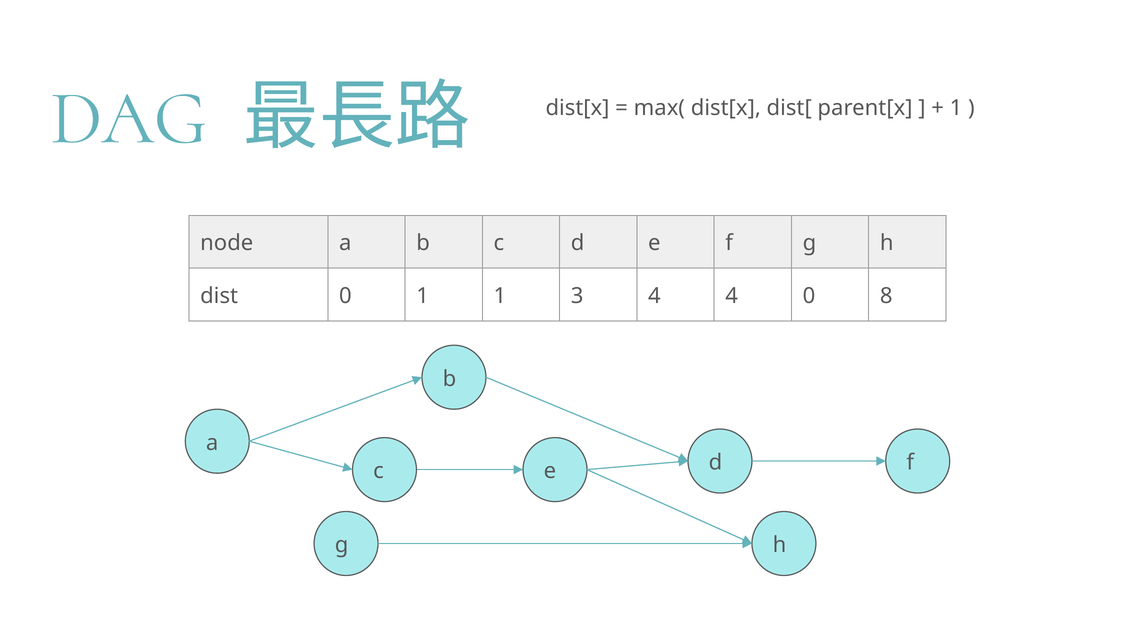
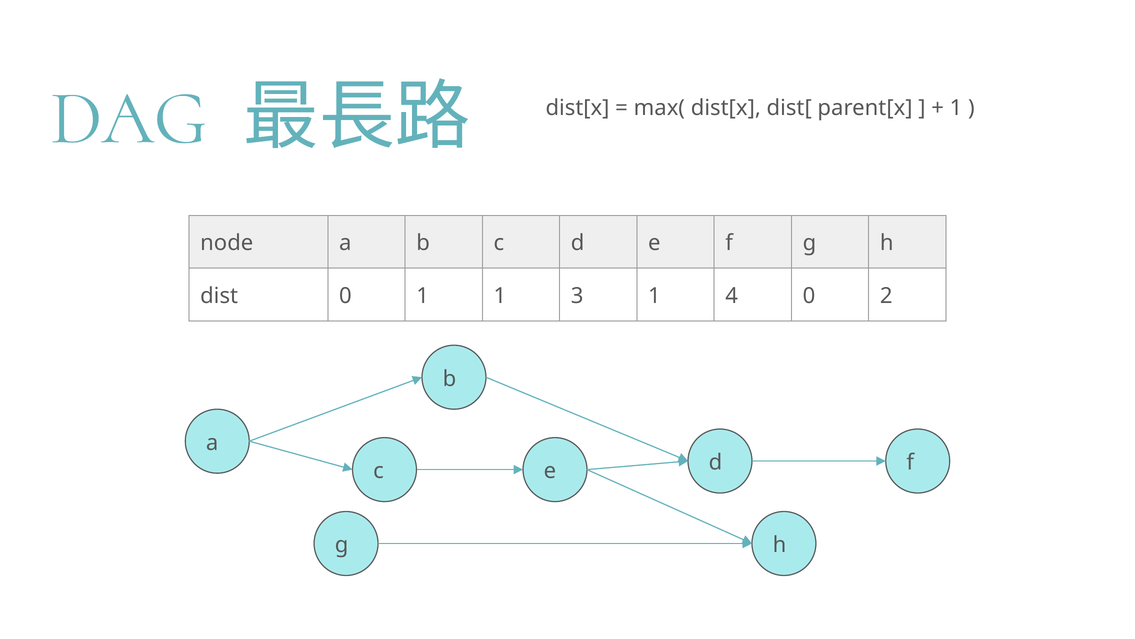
3 4: 4 -> 1 (654, 296)
8: 8 -> 2 (886, 296)
